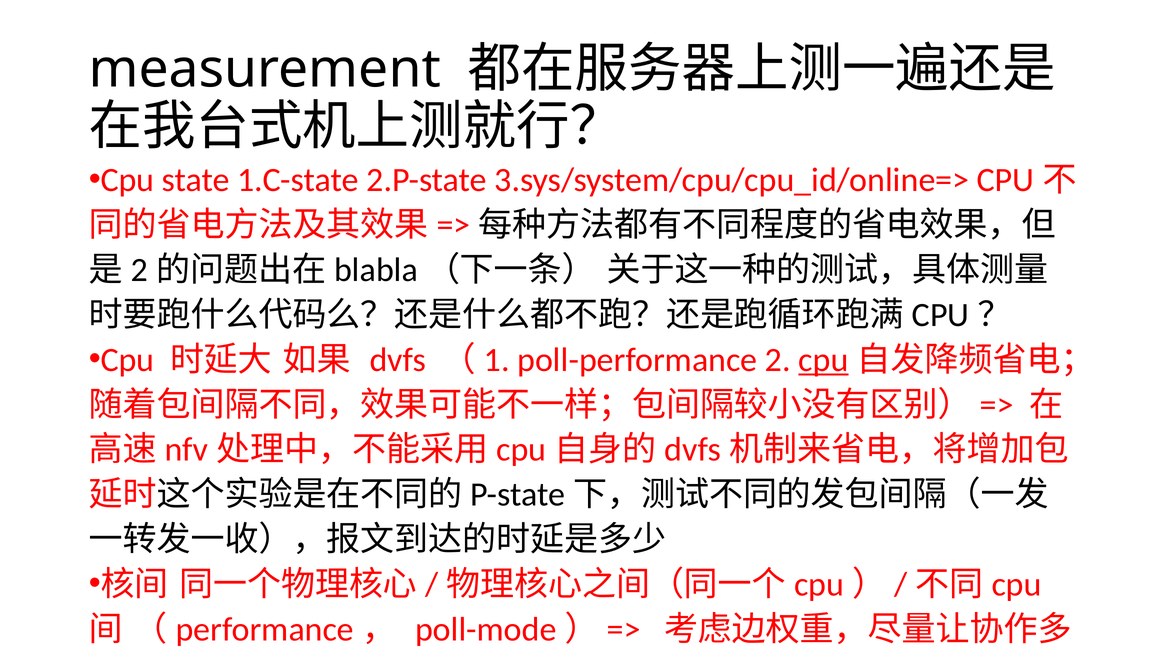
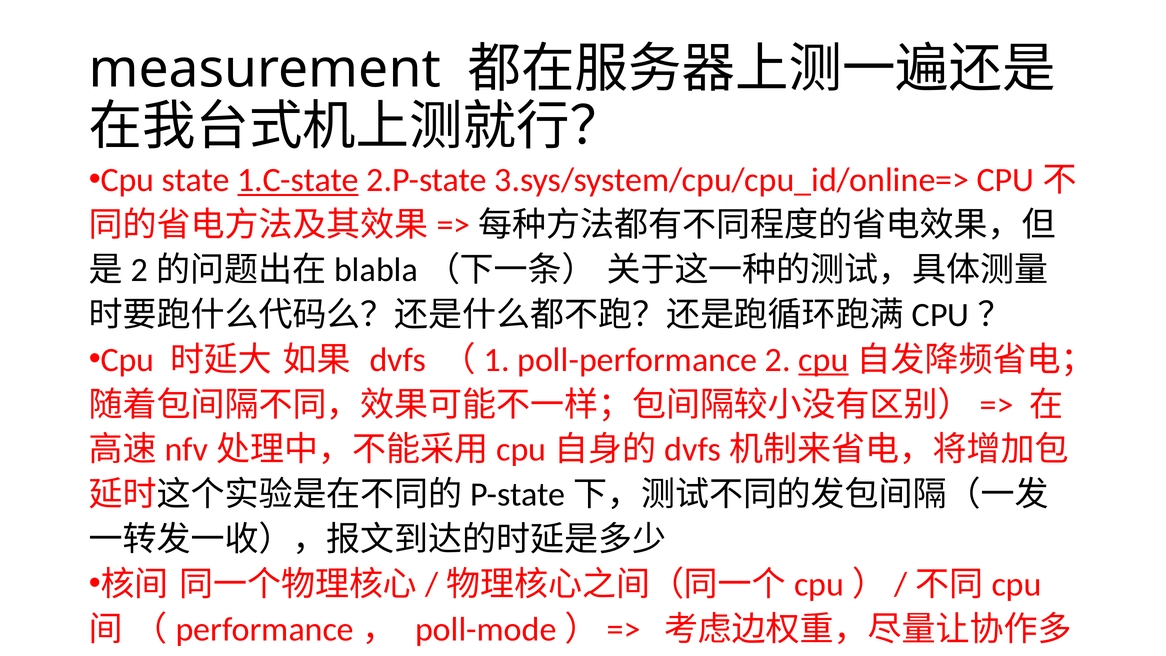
1.C-state underline: none -> present (298, 180)
